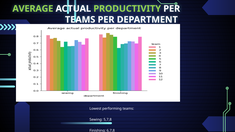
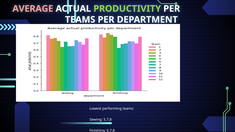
AVERAGE colour: light green -> pink (33, 9)
